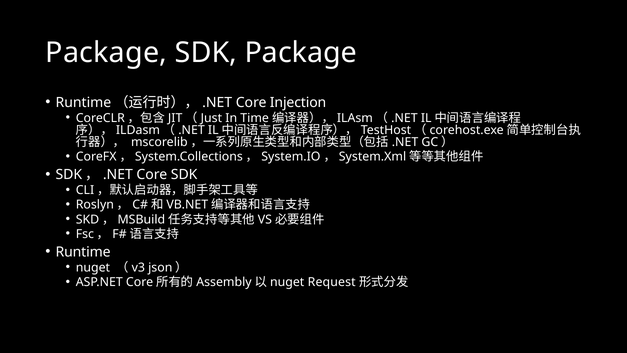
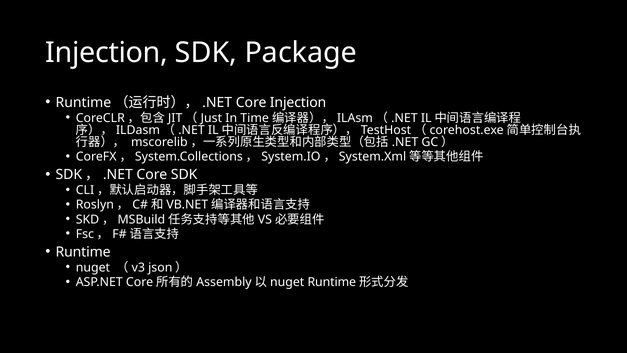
Package: Package -> Injection (107, 53)
nuget Request: Request -> Runtime (332, 282)
